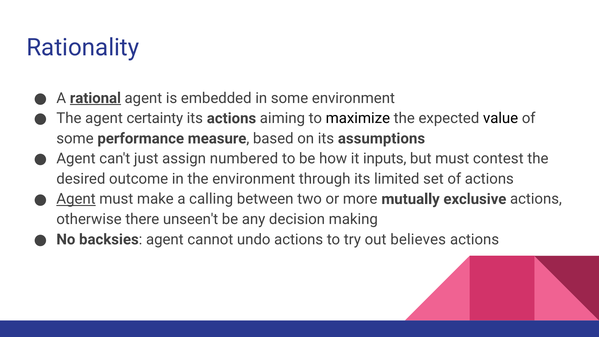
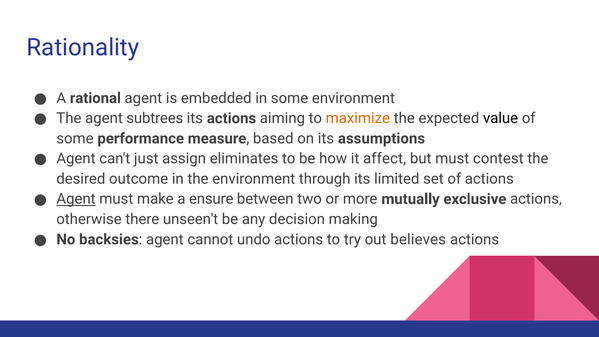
rational underline: present -> none (95, 98)
certainty: certainty -> subtrees (155, 118)
maximize colour: black -> orange (358, 118)
numbered: numbered -> eliminates (244, 159)
inputs: inputs -> affect (385, 159)
calling: calling -> ensure (211, 199)
